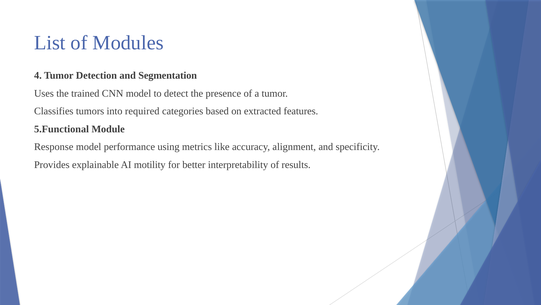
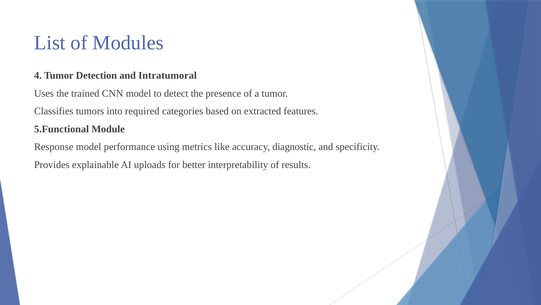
Segmentation: Segmentation -> Intratumoral (168, 75)
alignment: alignment -> diagnostic (294, 147)
motility: motility -> uploads (150, 164)
